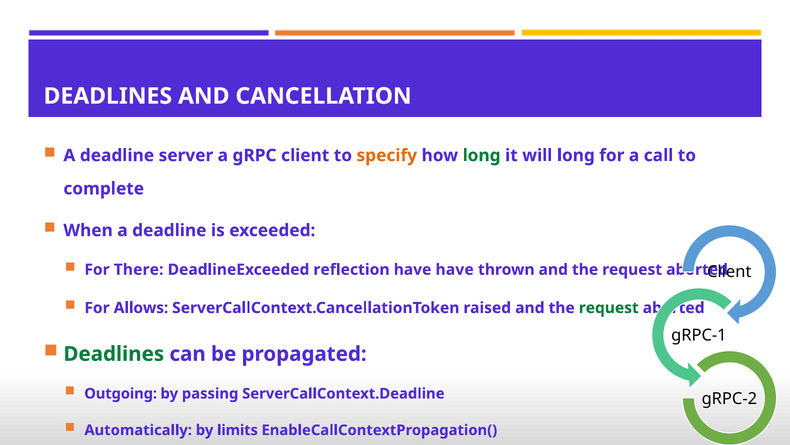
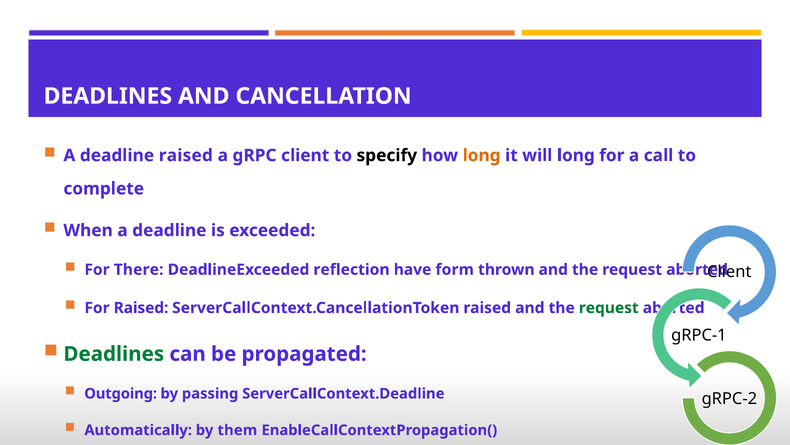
deadline server: server -> raised (186, 155)
specify colour: orange -> black (387, 155)
long colour: green -> orange (482, 155)
have have: have -> form (455, 269)
For Allows: Allows -> Raised (141, 307)
limits: limits -> them (237, 430)
